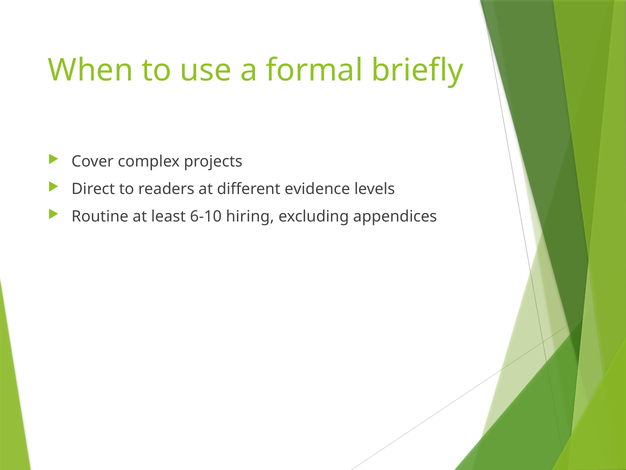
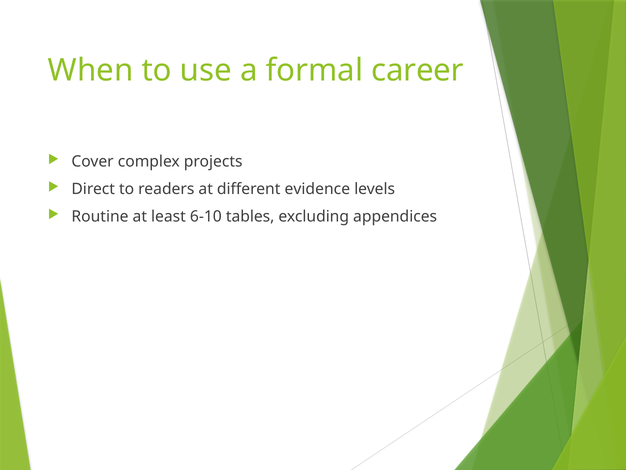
briefly: briefly -> career (418, 70)
hiring: hiring -> tables (250, 216)
